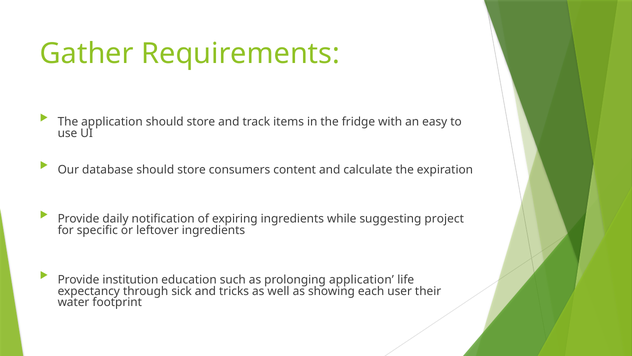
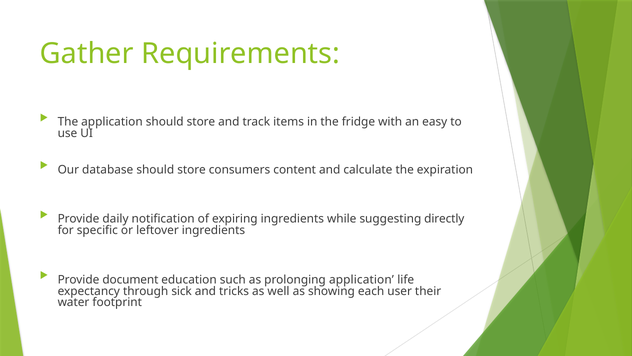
project: project -> directly (444, 219)
institution: institution -> document (130, 279)
